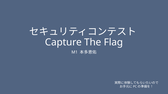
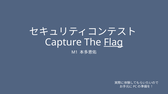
Flag underline: none -> present (113, 42)
